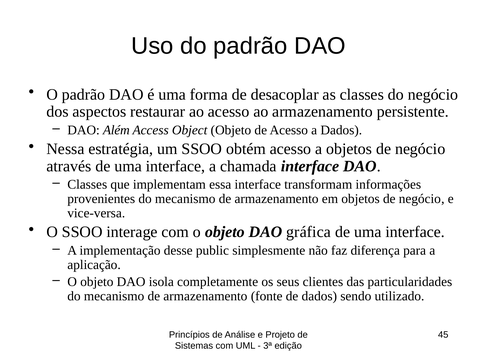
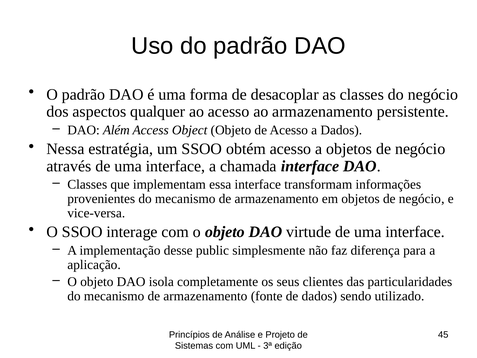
restaurar: restaurar -> qualquer (158, 112)
gráfica: gráfica -> virtude (309, 232)
